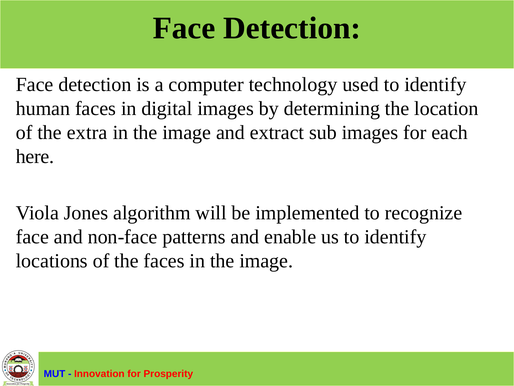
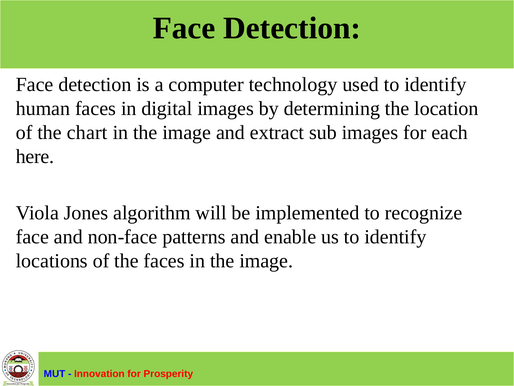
extra: extra -> chart (87, 133)
